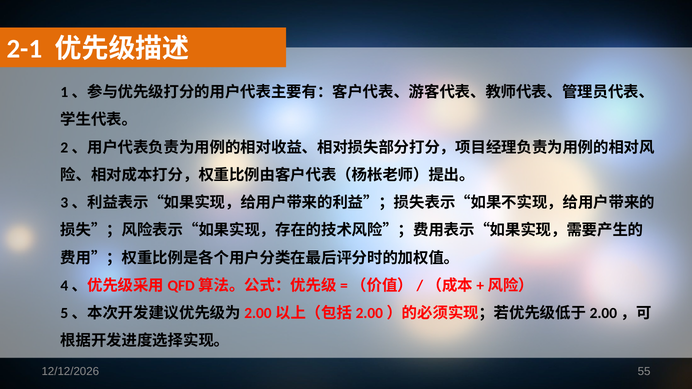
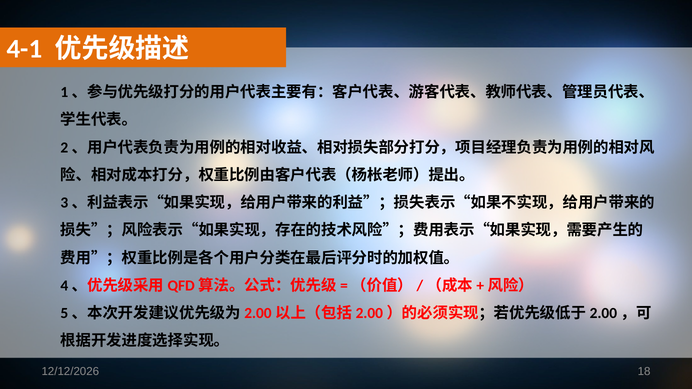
2-1: 2-1 -> 4-1 (25, 49)
55: 55 -> 18 (644, 372)
